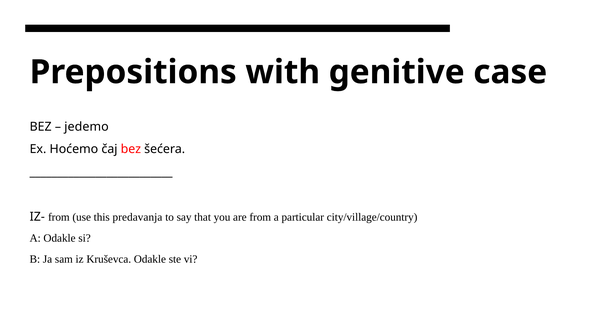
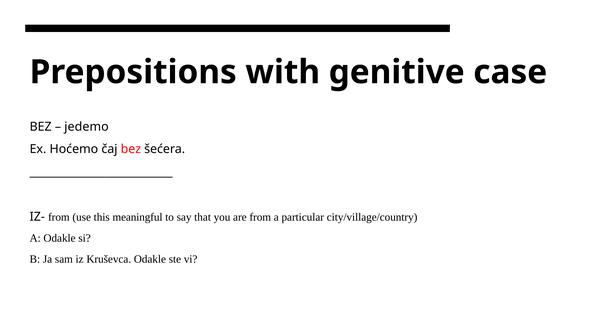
predavanja: predavanja -> meaningful (138, 217)
